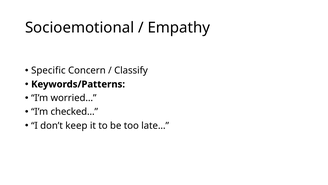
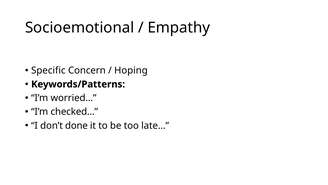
Classify: Classify -> Hoping (131, 70)
keep: keep -> done (76, 125)
